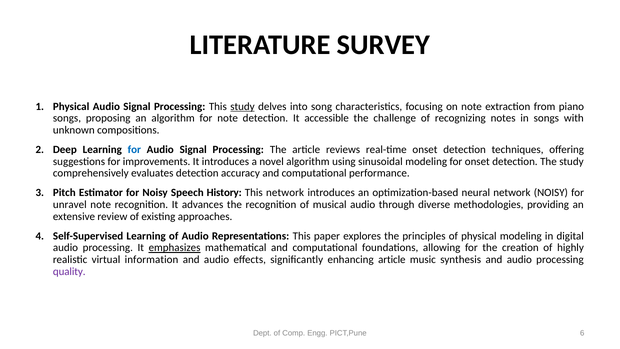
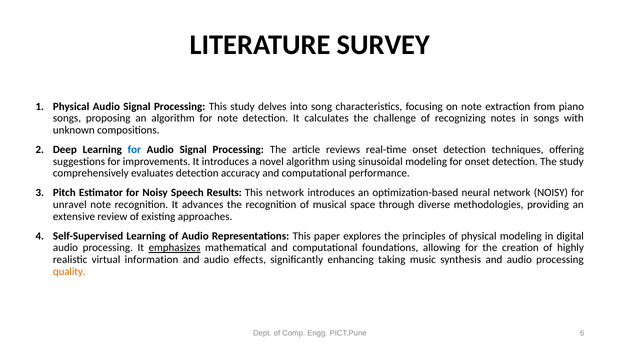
study underline: present -> none (243, 106)
accessible: accessible -> calculates (327, 118)
History: History -> Results (224, 193)
musical audio: audio -> space (363, 204)
enhancing article: article -> taking (392, 260)
quality colour: purple -> orange (69, 271)
